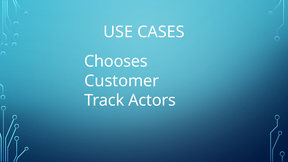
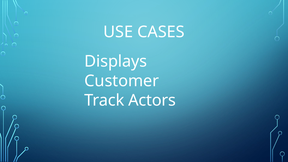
Chooses: Chooses -> Displays (116, 61)
